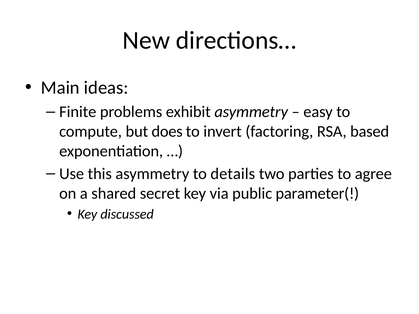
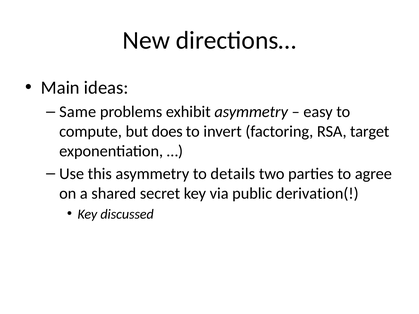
Finite: Finite -> Same (78, 112)
based: based -> target (370, 132)
parameter(: parameter( -> derivation( (317, 193)
